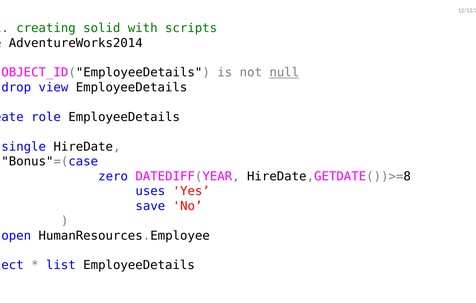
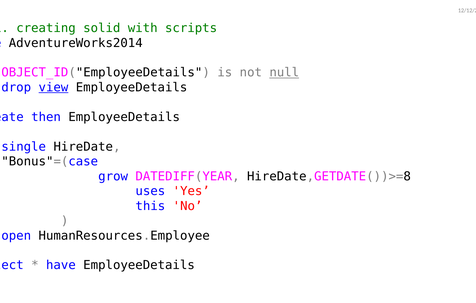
view underline: none -> present (53, 88)
role: role -> then (46, 117)
zero: zero -> grow (113, 177)
save: save -> this (150, 206)
list: list -> have (61, 266)
